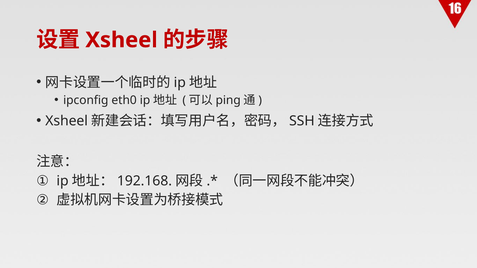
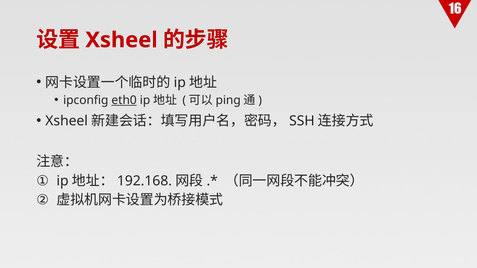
eth0 underline: none -> present (124, 100)
